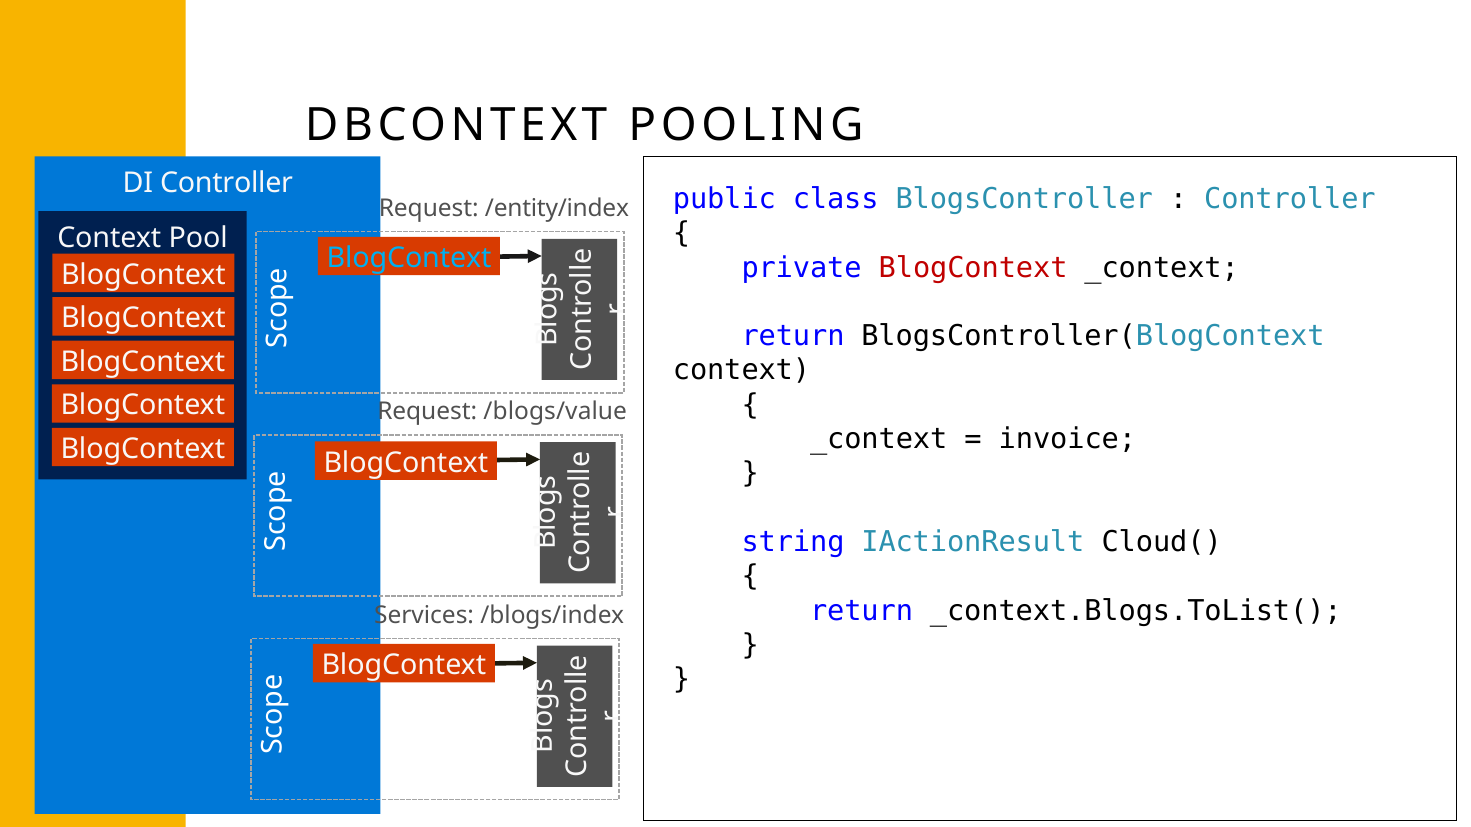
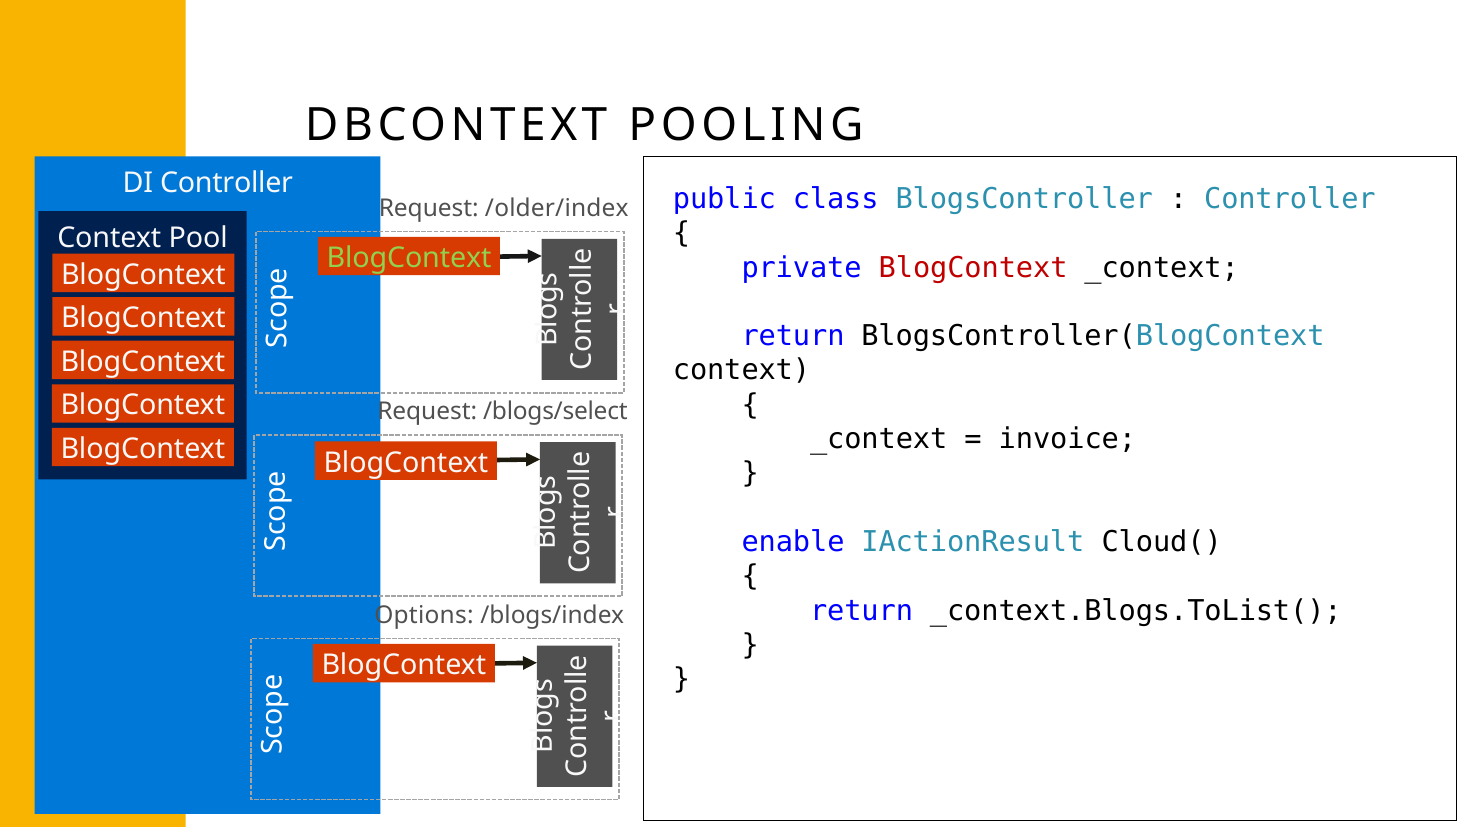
/entity/index: /entity/index -> /older/index (557, 208)
BlogContext colour: light blue -> light green (409, 258)
/blogs/value: /blogs/value -> /blogs/select (555, 412)
string: string -> enable (793, 542)
Services: Services -> Options (424, 615)
